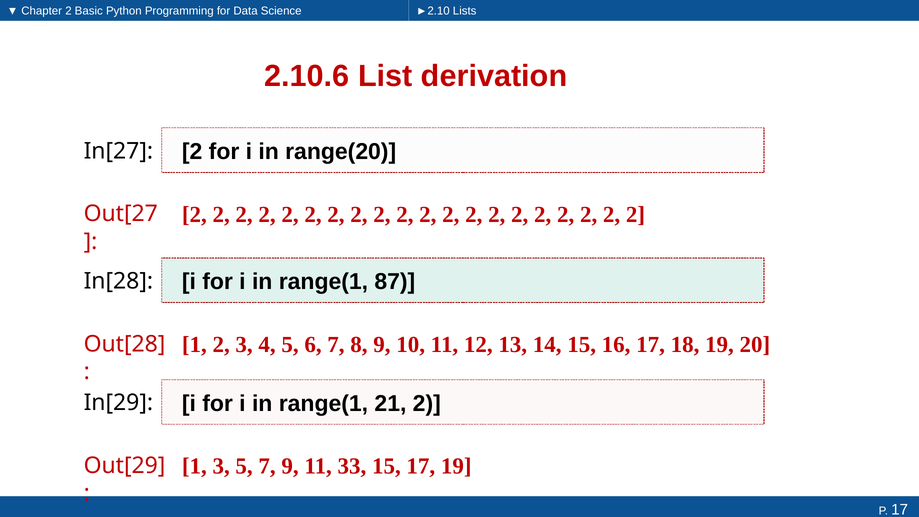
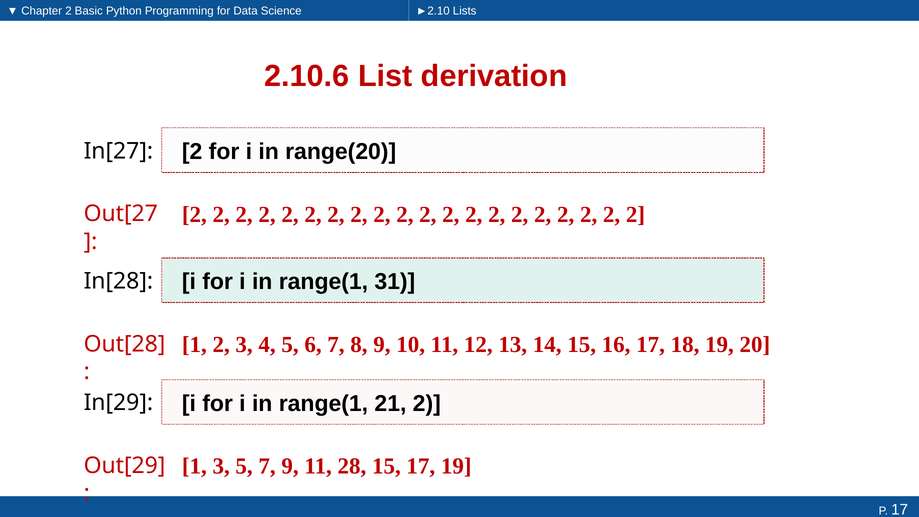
87: 87 -> 31 (395, 282)
33: 33 -> 28 (352, 466)
